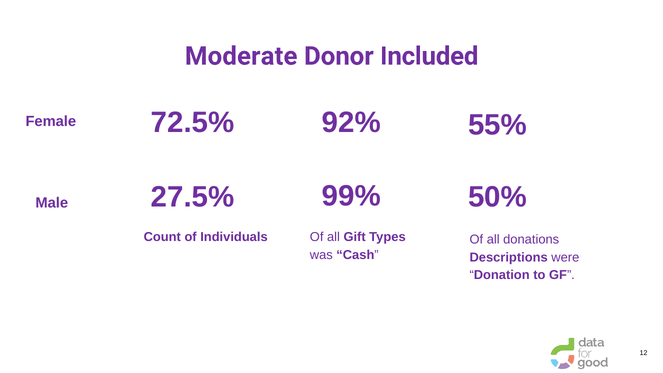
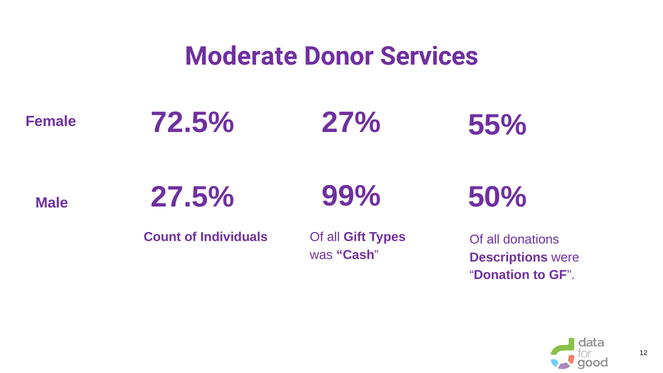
Included: Included -> Services (429, 56)
92%: 92% -> 27% (351, 123)
